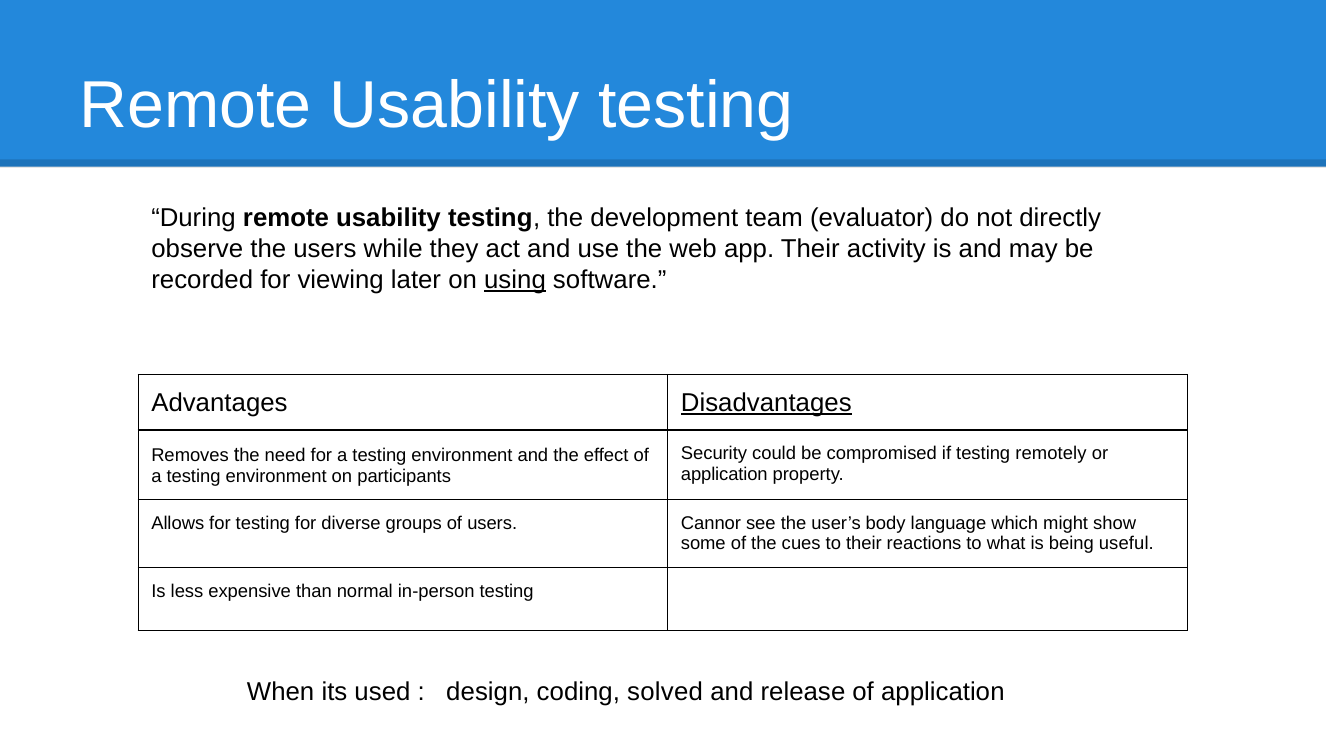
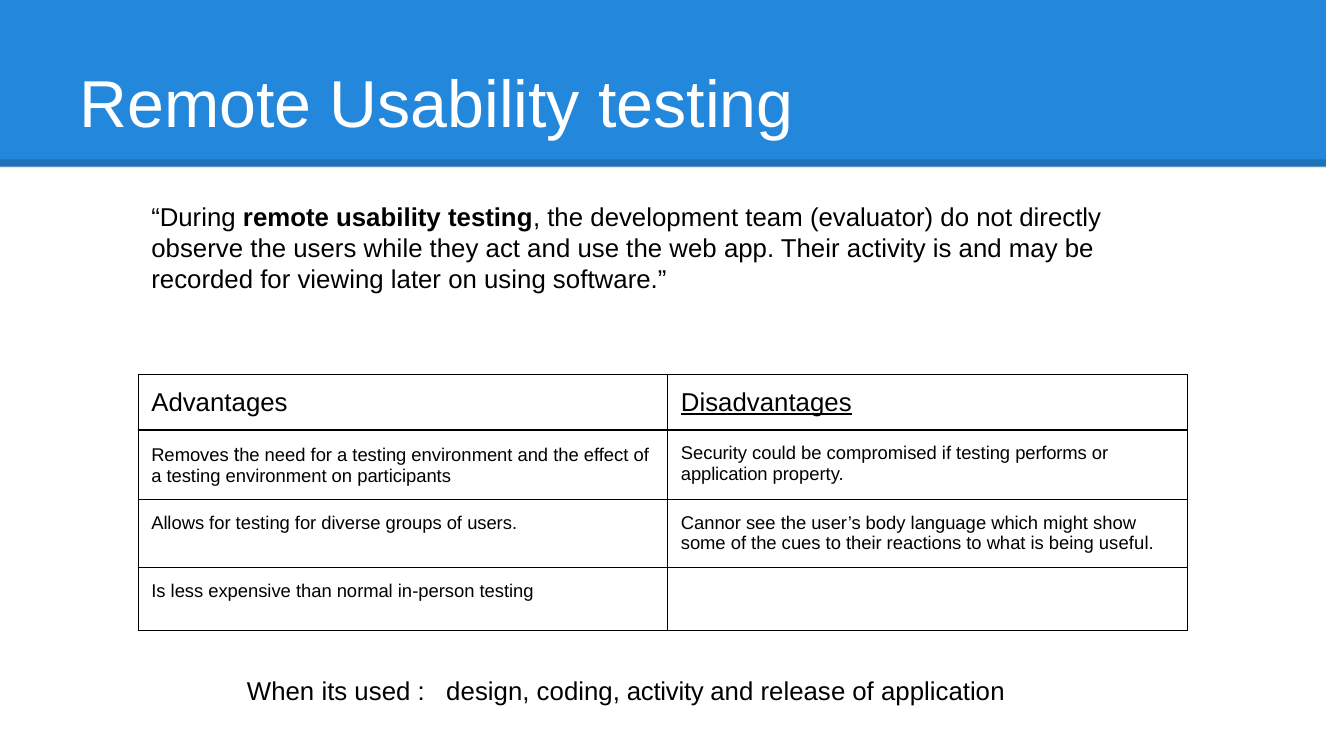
using underline: present -> none (515, 280)
remotely: remotely -> performs (1051, 454)
coding solved: solved -> activity (665, 692)
